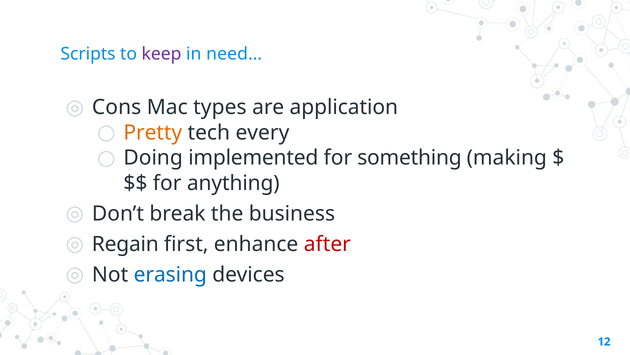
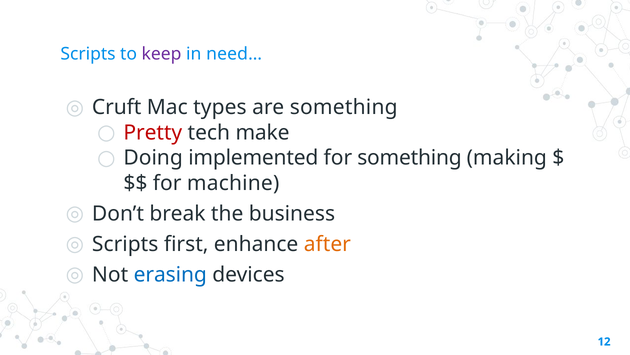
Cons: Cons -> Cruft (117, 107)
are application: application -> something (344, 107)
Pretty colour: orange -> red (153, 133)
every: every -> make (263, 133)
anything: anything -> machine (233, 183)
Regain: Regain -> Scripts (125, 244)
after colour: red -> orange (327, 244)
